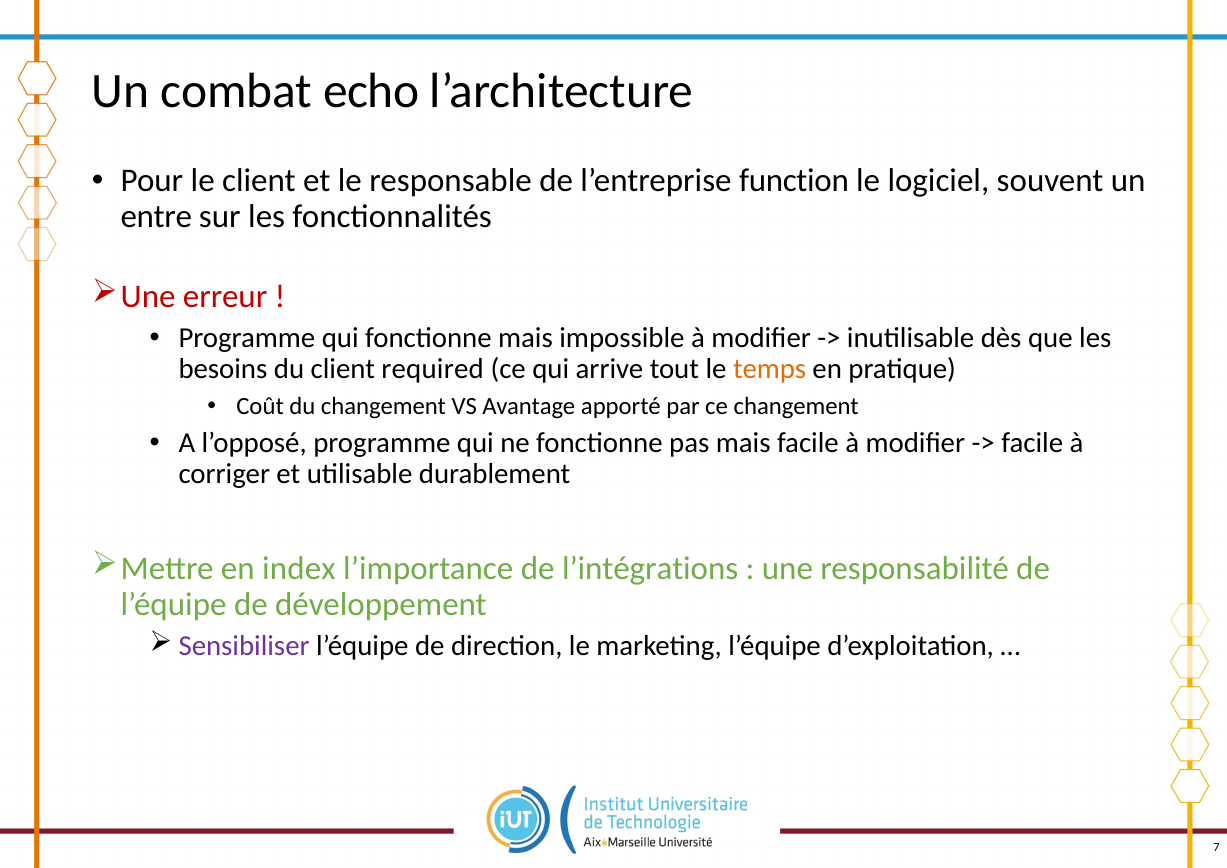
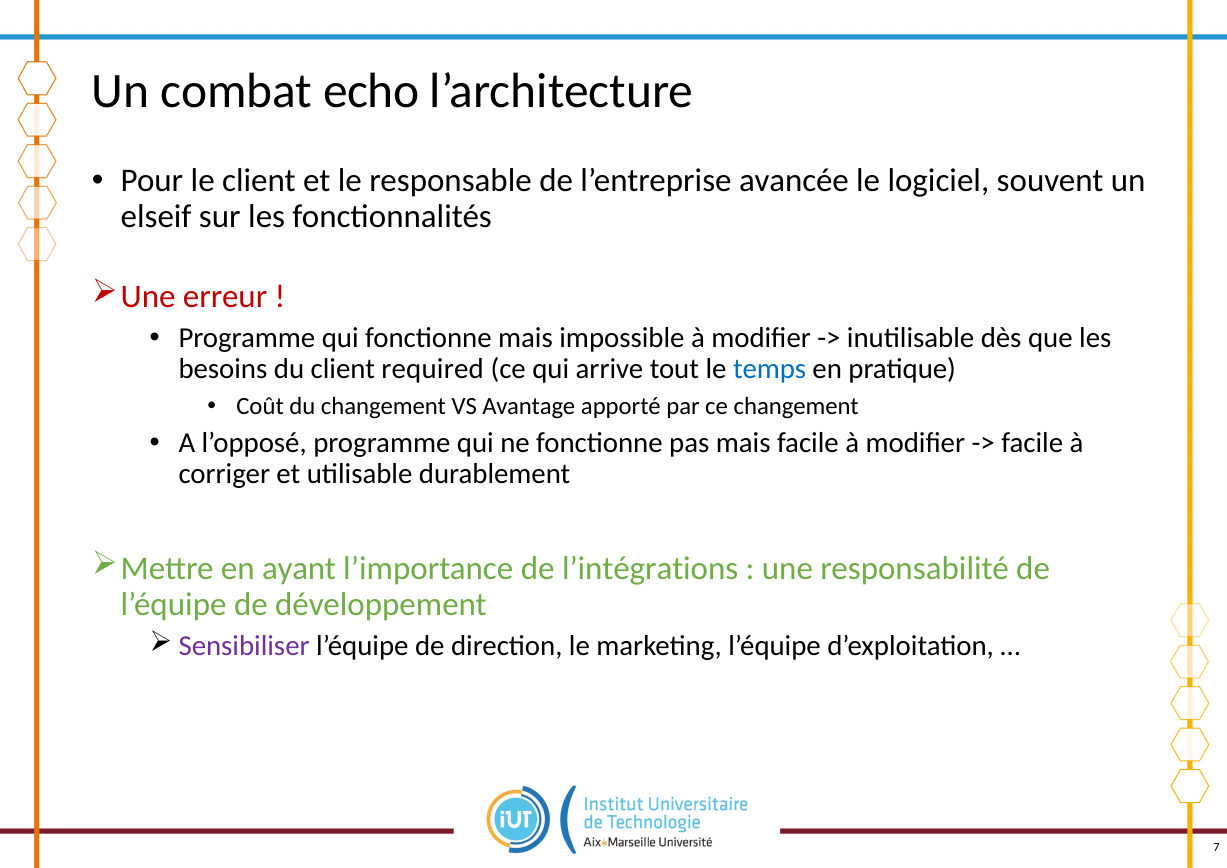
function: function -> avancée (794, 181)
entre: entre -> elseif (156, 216)
temps colour: orange -> blue (770, 369)
index: index -> ayant (299, 569)
